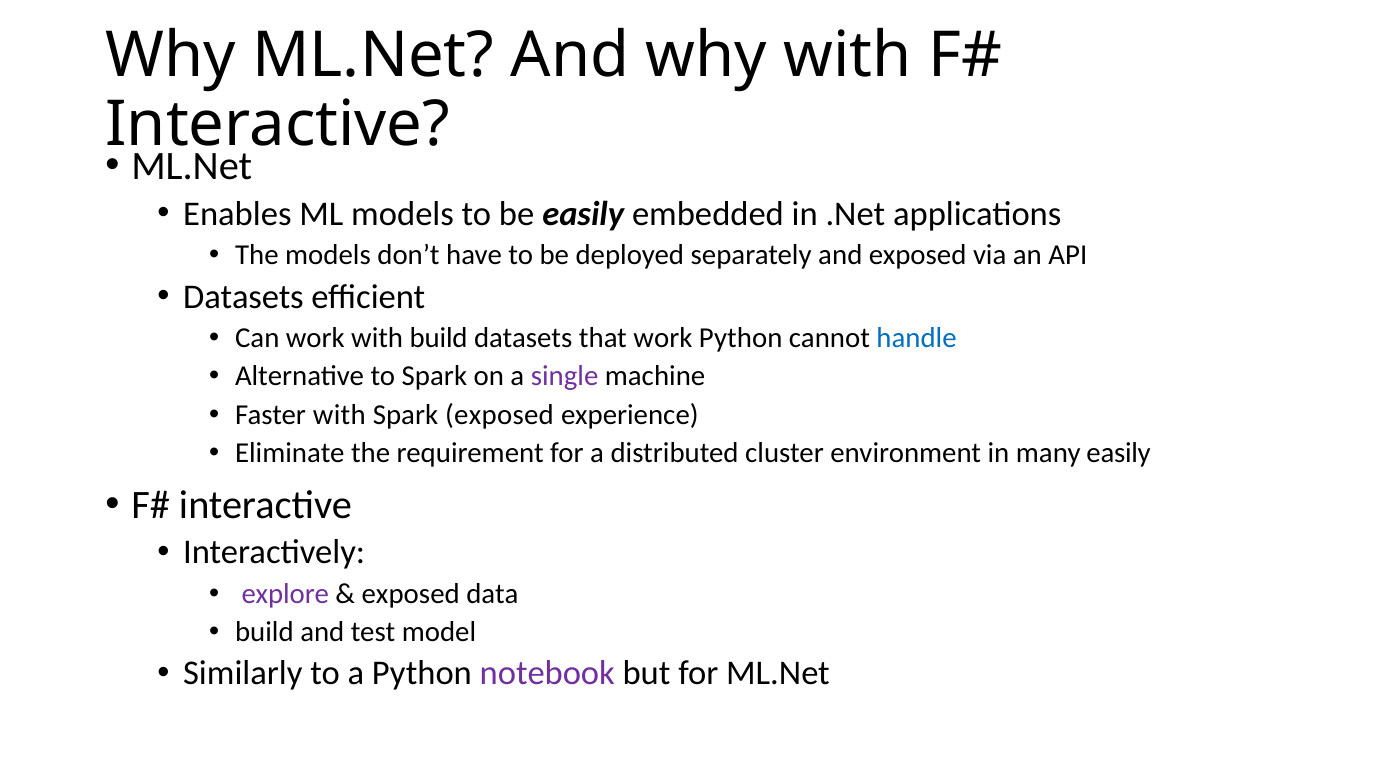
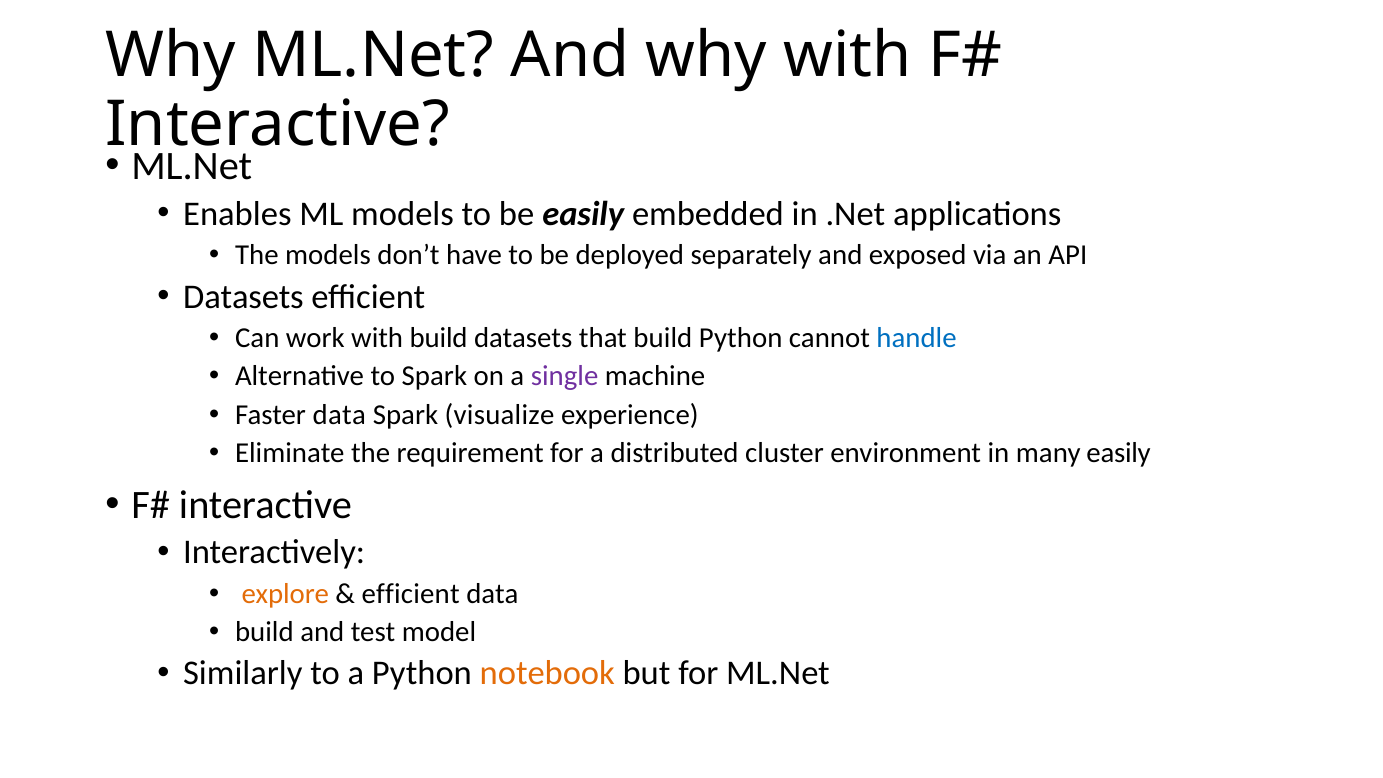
that work: work -> build (663, 338)
Faster with: with -> data (339, 415)
Spark exposed: exposed -> visualize (500, 415)
explore colour: purple -> orange (285, 594)
exposed: exposed -> efficient (411, 594)
notebook colour: purple -> orange (547, 673)
